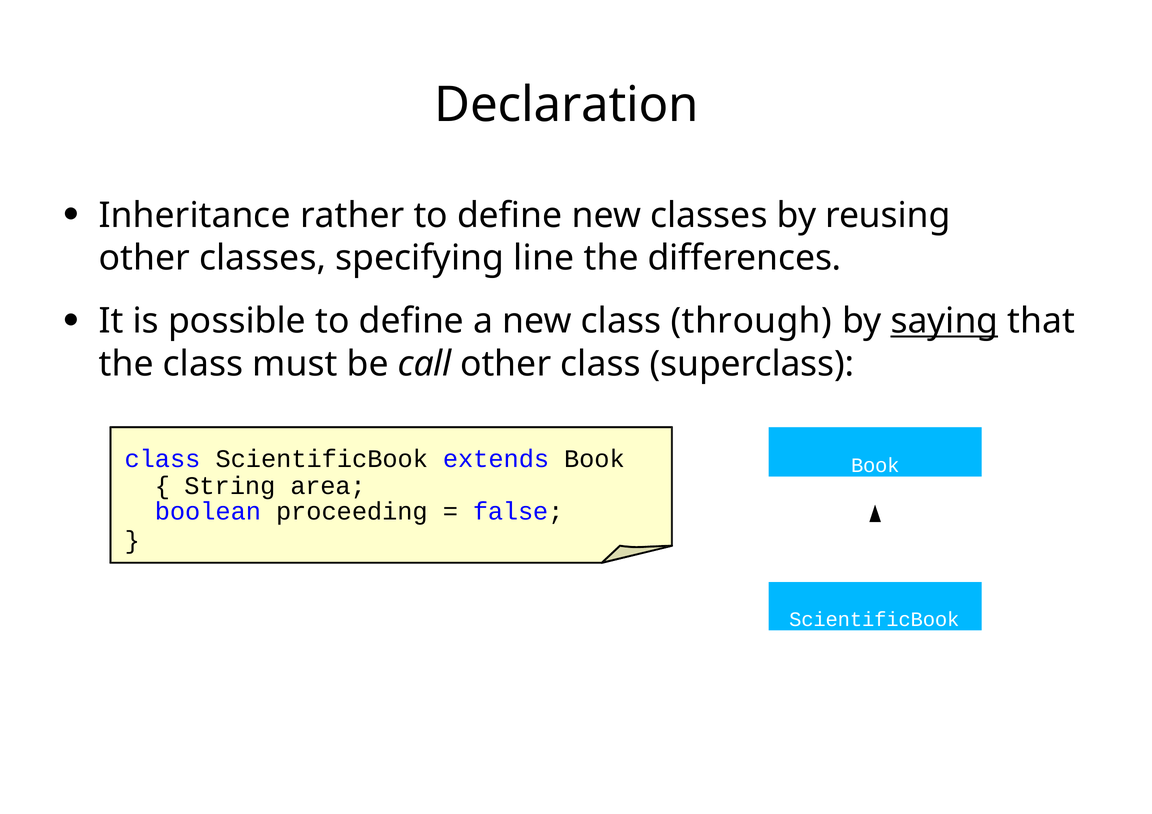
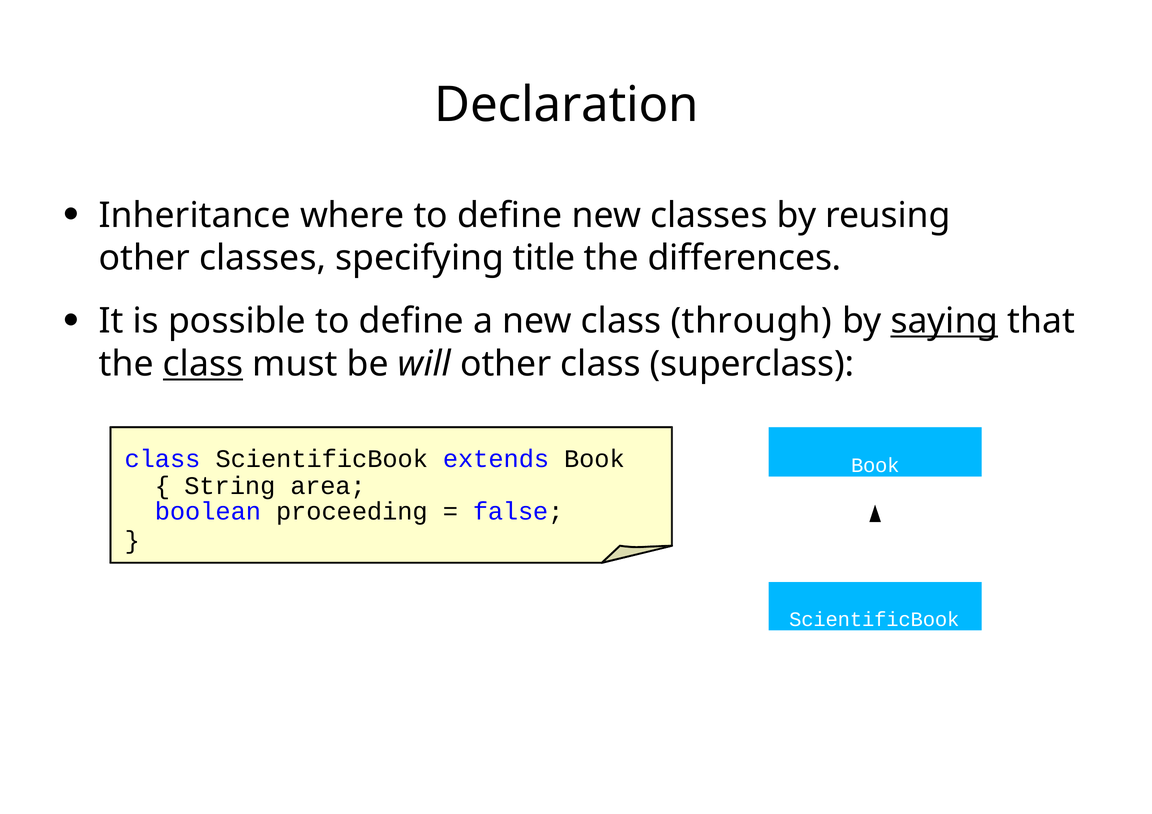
rather: rather -> where (352, 215)
line: line -> title (544, 258)
class underline: none -> present (203, 364)
call: call -> will (424, 364)
